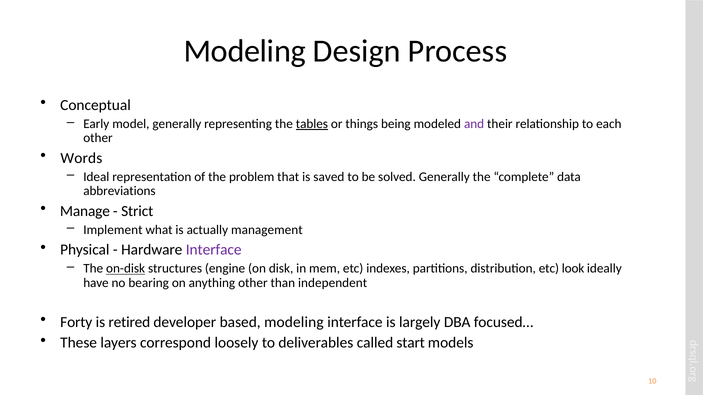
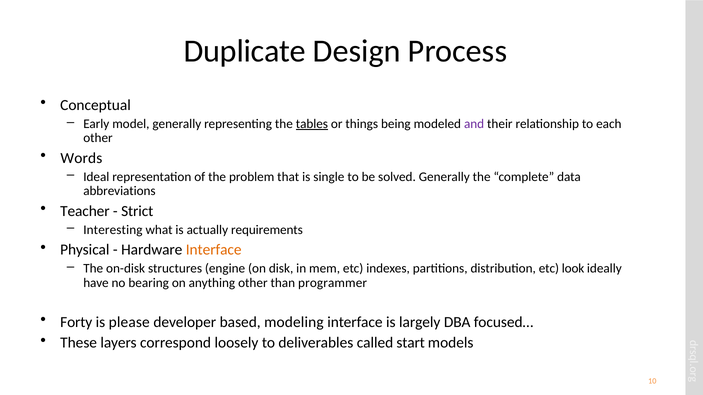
Modeling: Modeling -> Duplicate (245, 51)
saved: saved -> single (329, 177)
Manage: Manage -> Teacher (85, 211)
Implement: Implement -> Interesting (113, 230)
management: management -> requirements (267, 230)
Interface colour: purple -> orange (214, 250)
on-disk underline: present -> none (126, 269)
independent: independent -> programmer (333, 283)
retired: retired -> please (129, 322)
